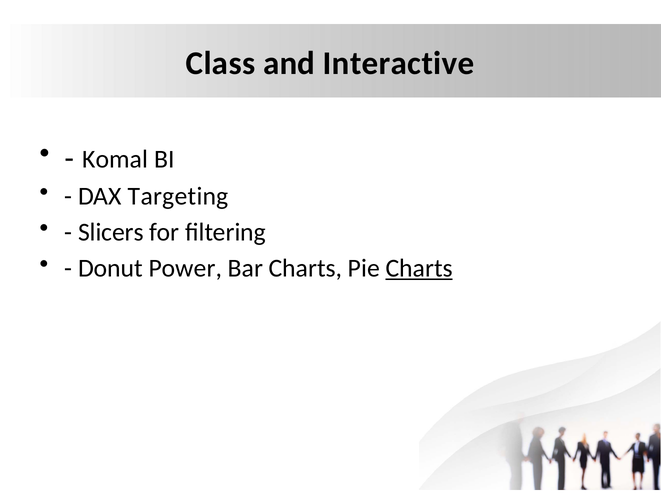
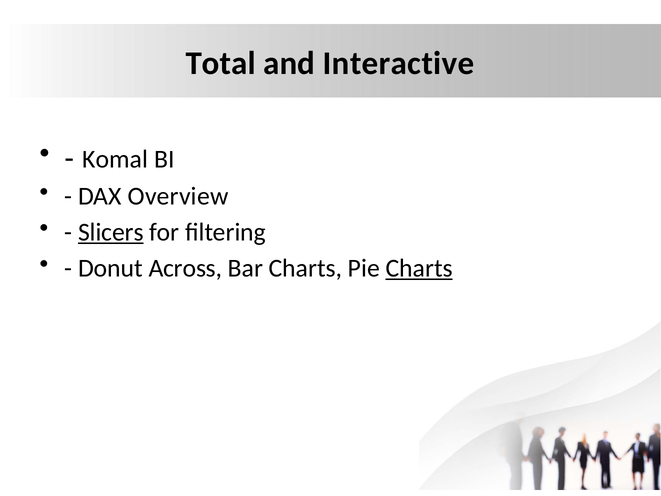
Class: Class -> Total (221, 63)
Targeting: Targeting -> Overview (178, 196)
Slicers underline: none -> present (111, 232)
Power: Power -> Across (185, 268)
